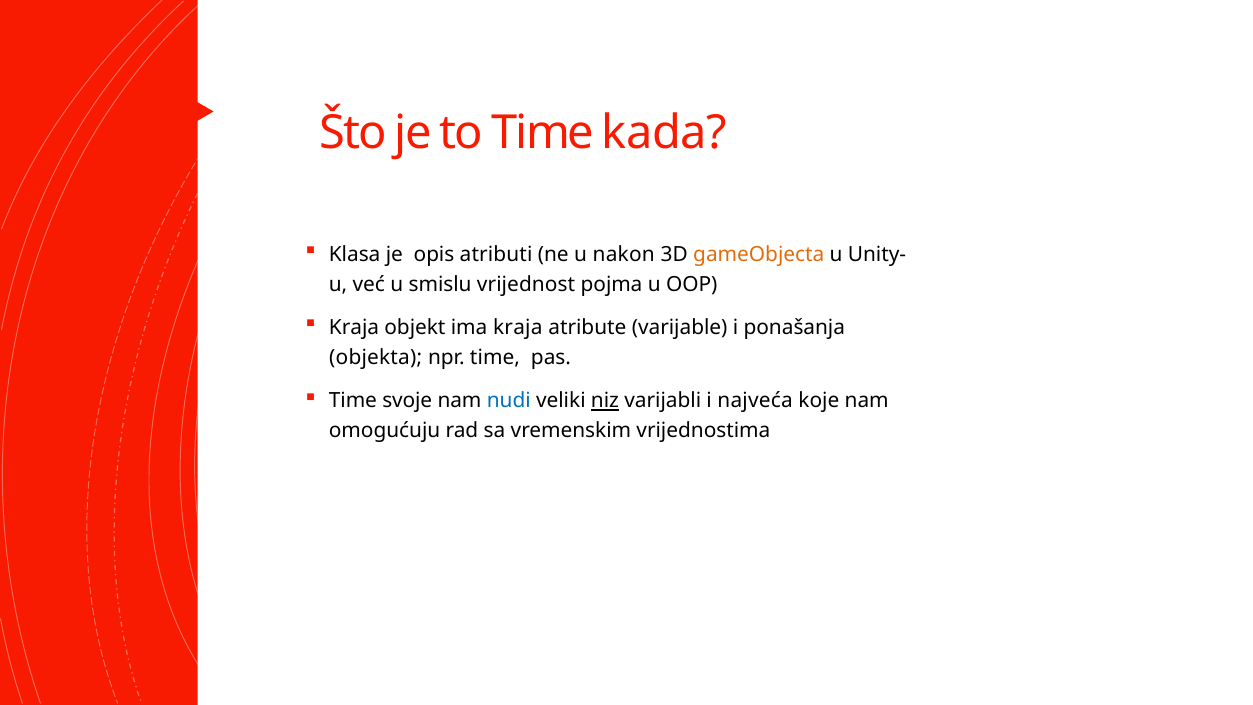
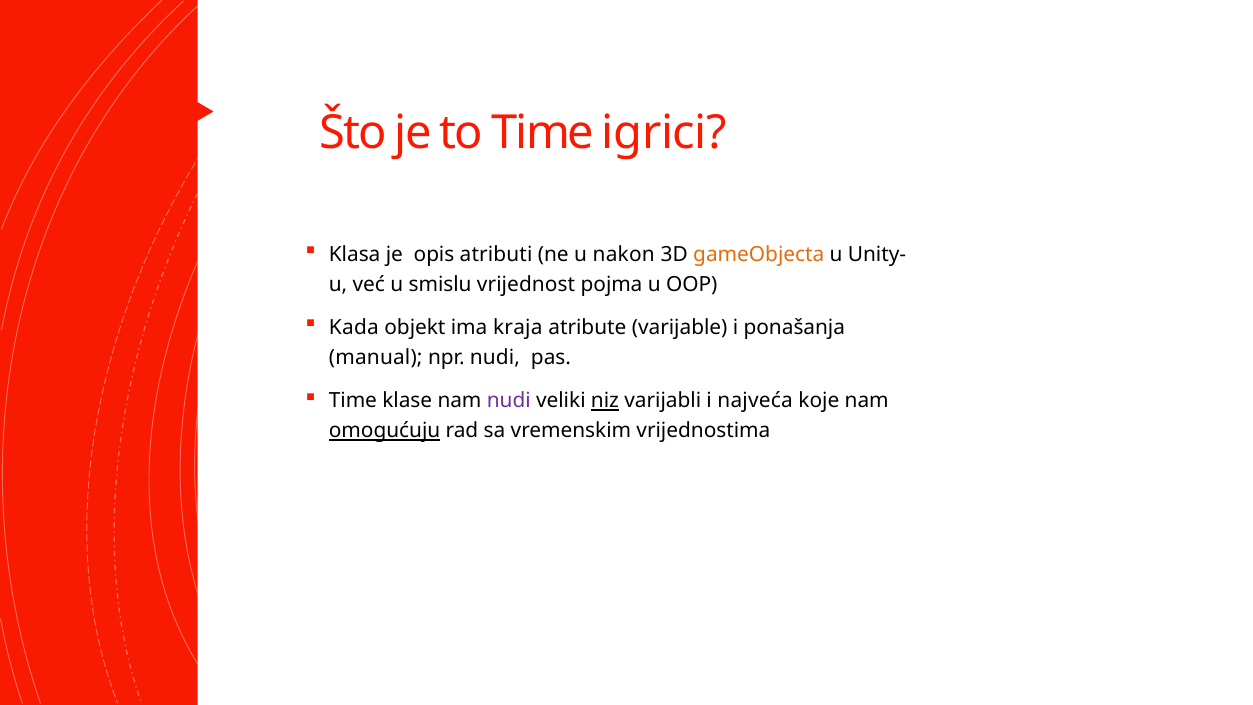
kada: kada -> igrici (664, 133)
Kraja: Kraja -> Kada (354, 328)
objekta: objekta -> manual (376, 358)
npr time: time -> nudi (495, 358)
svoje: svoje -> klase (407, 401)
nudi colour: blue -> purple (509, 401)
omogućuju underline: none -> present (385, 431)
